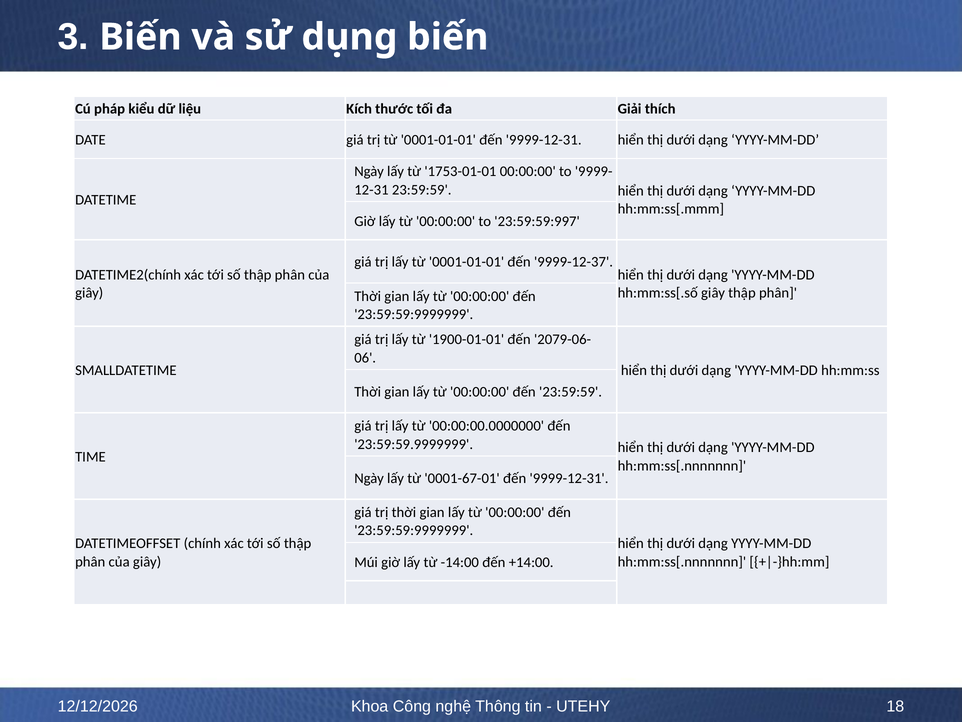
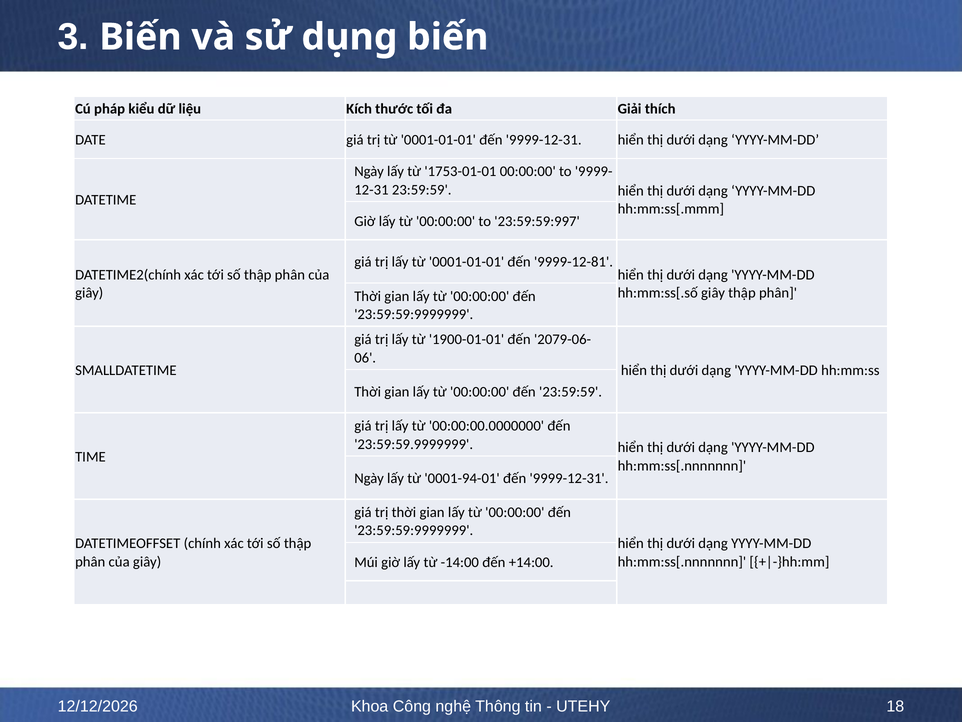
9999-12-37: 9999-12-37 -> 9999-12-81 (574, 262)
0001-67-01: 0001-67-01 -> 0001-94-01 (462, 478)
